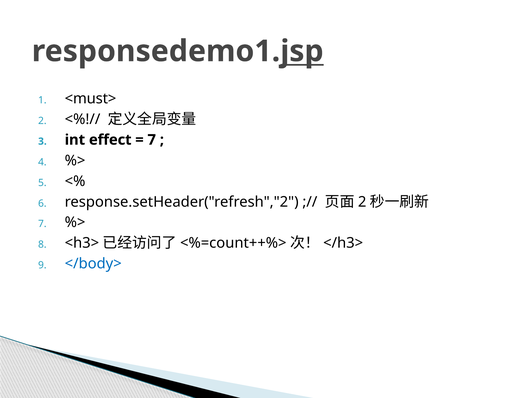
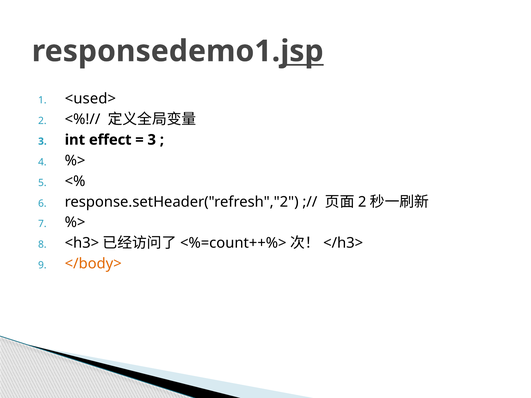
<must>: <must> -> <used> (90, 99)
7: 7 -> 3 (152, 140)
</body> colour: blue -> orange (93, 264)
